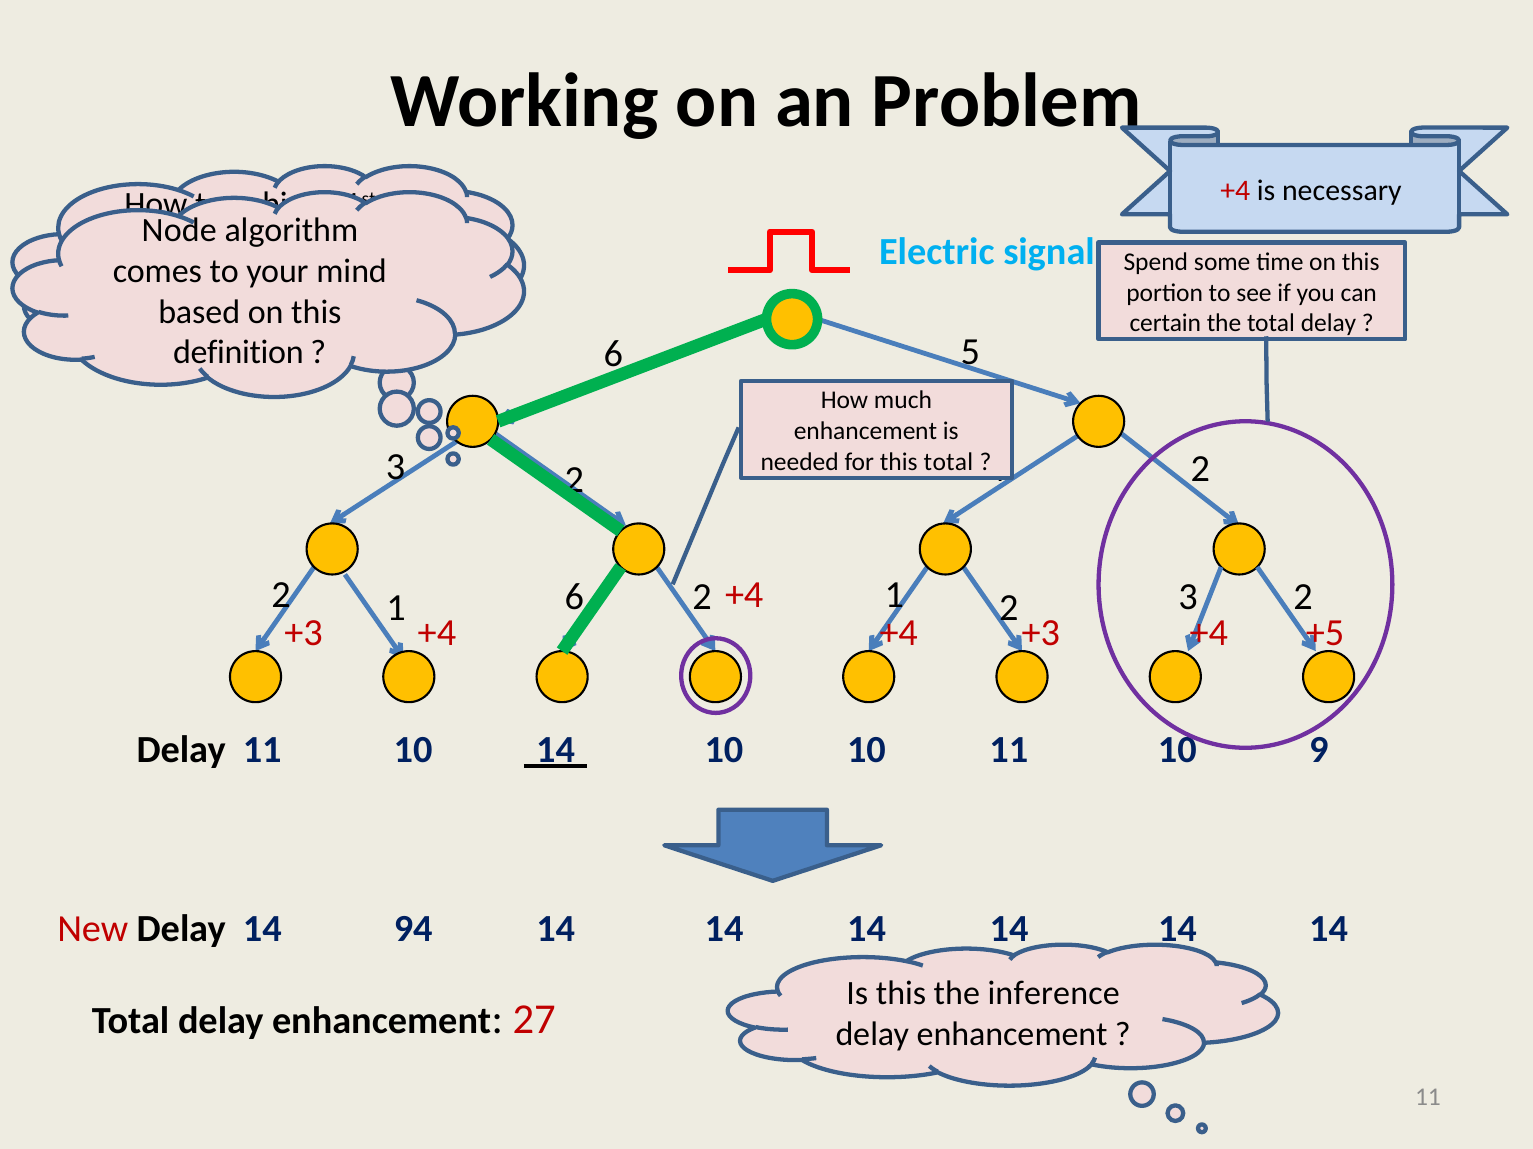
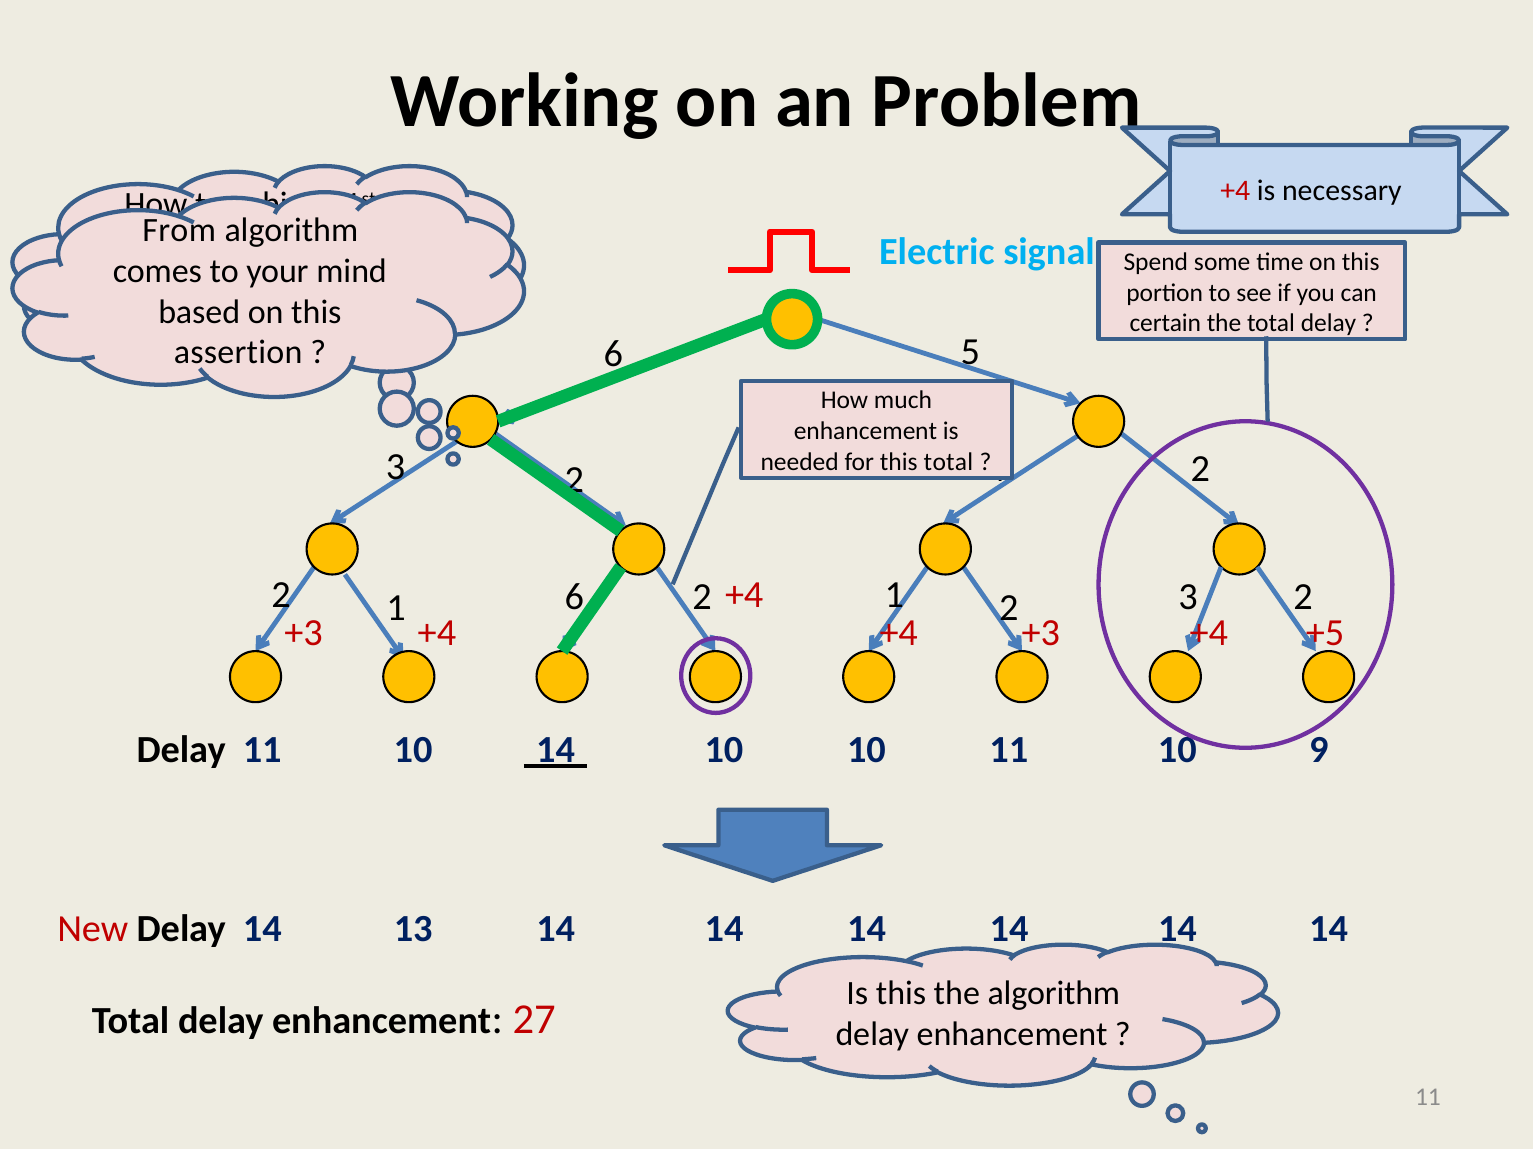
Node: Node -> From (179, 230)
definition: definition -> assertion (238, 353)
94: 94 -> 13 (413, 929)
the inference: inference -> algorithm (1054, 994)
